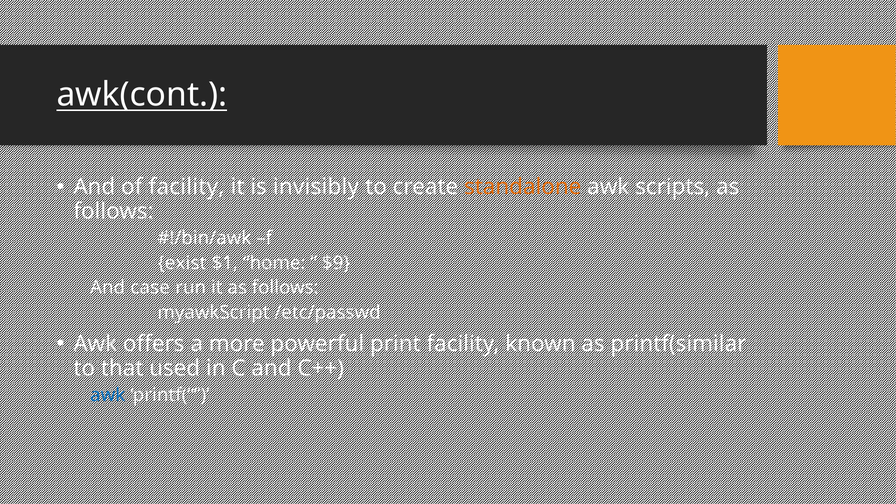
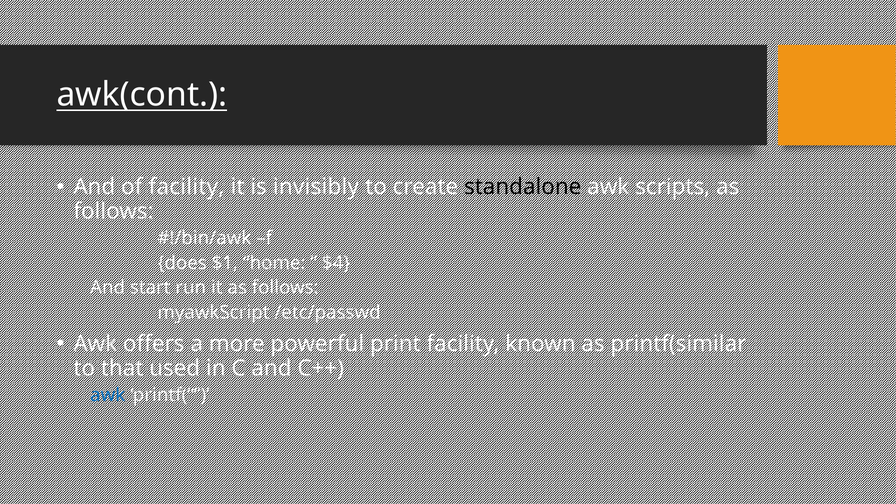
standalone colour: orange -> black (523, 187)
exist: exist -> does (182, 263)
$9: $9 -> $4 (336, 263)
case: case -> start (150, 288)
